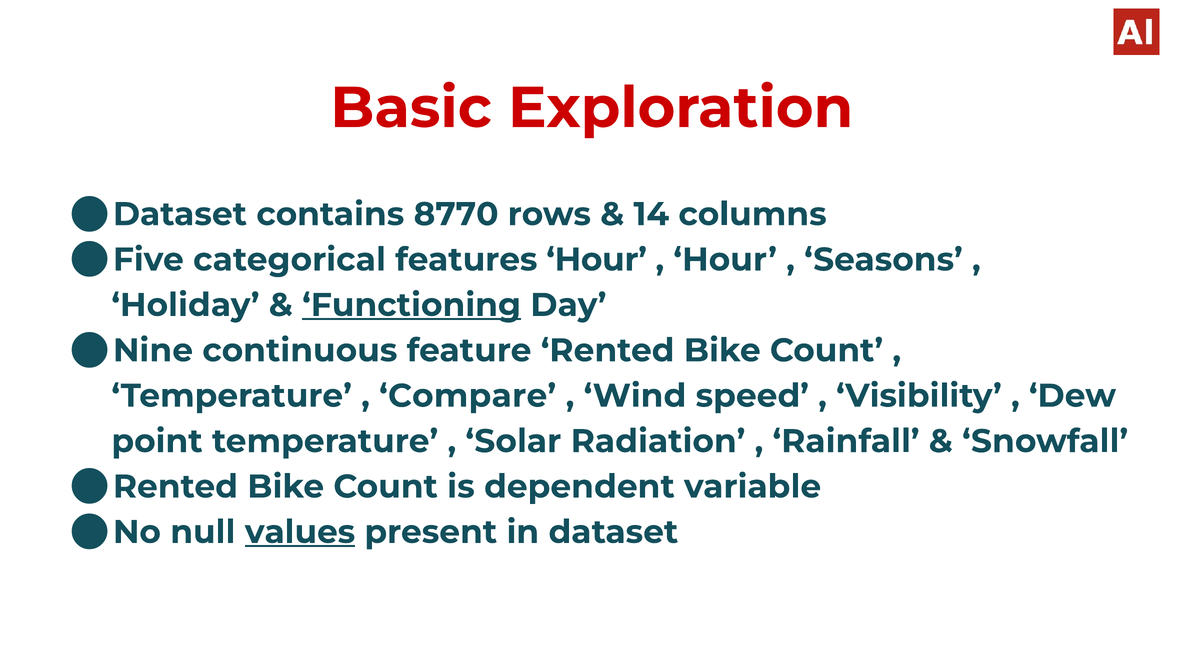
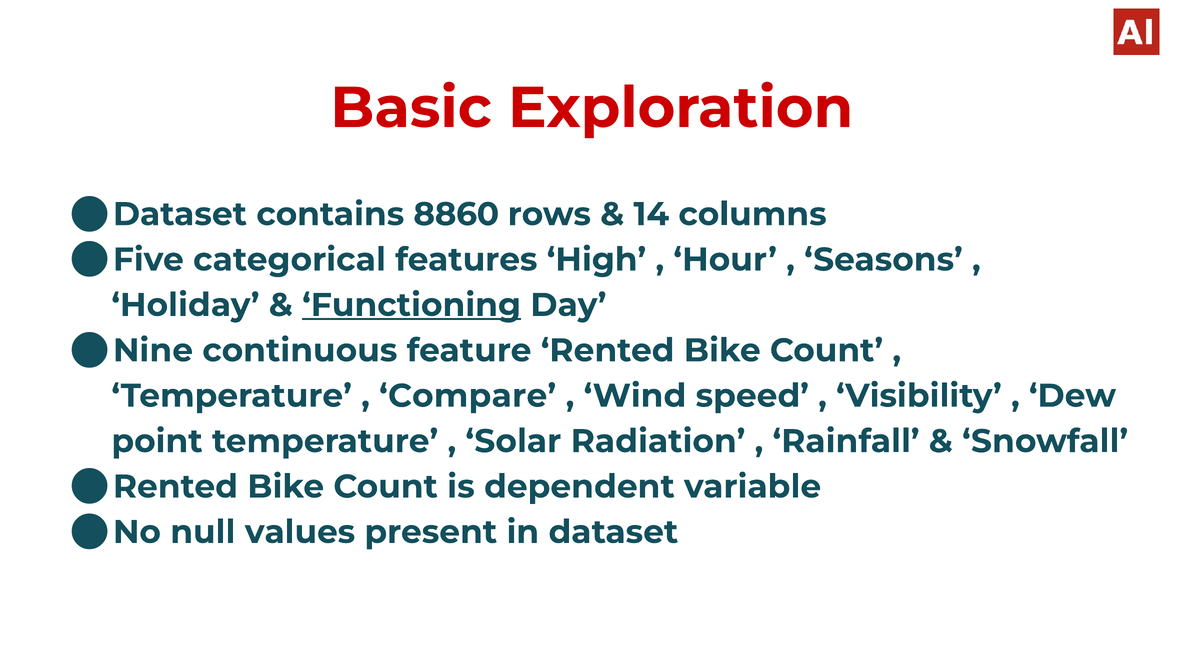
8770: 8770 -> 8860 (456, 214)
features Hour: Hour -> High (596, 260)
values underline: present -> none (300, 532)
